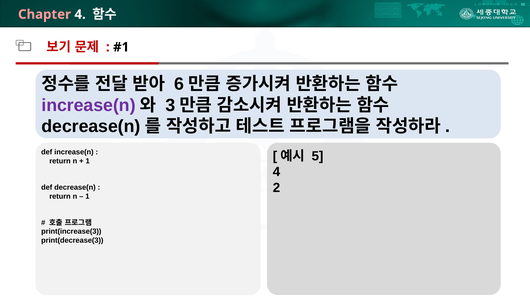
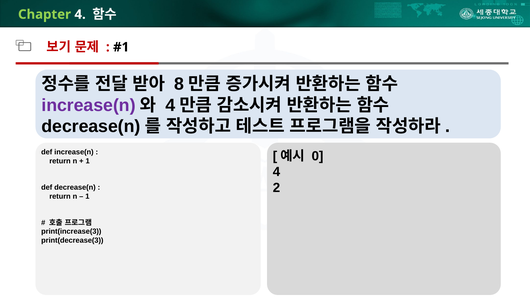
Chapter colour: pink -> light green (45, 14)
6: 6 -> 8 (179, 84)
3: 3 -> 4 (170, 105)
5: 5 -> 0 (317, 156)
